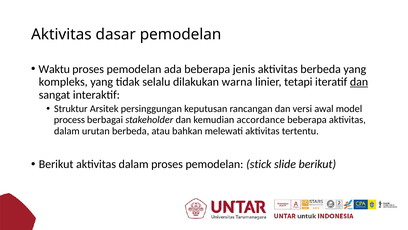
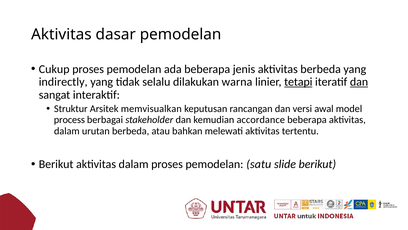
Waktu: Waktu -> Cukup (54, 69)
kompleks: kompleks -> indirectly (63, 82)
tetapi underline: none -> present (298, 82)
persinggungan: persinggungan -> memvisualkan (151, 109)
stick: stick -> satu (259, 164)
